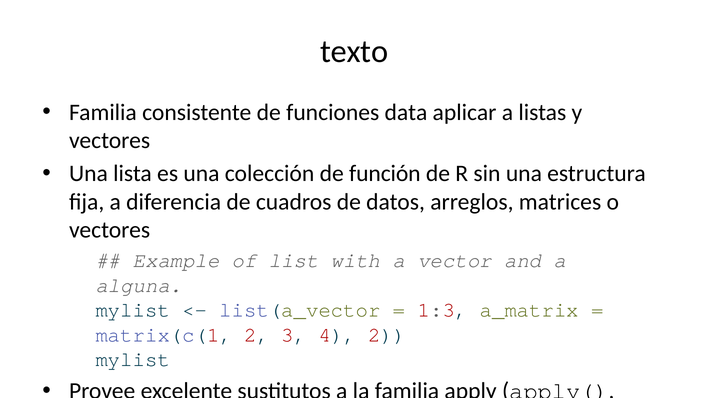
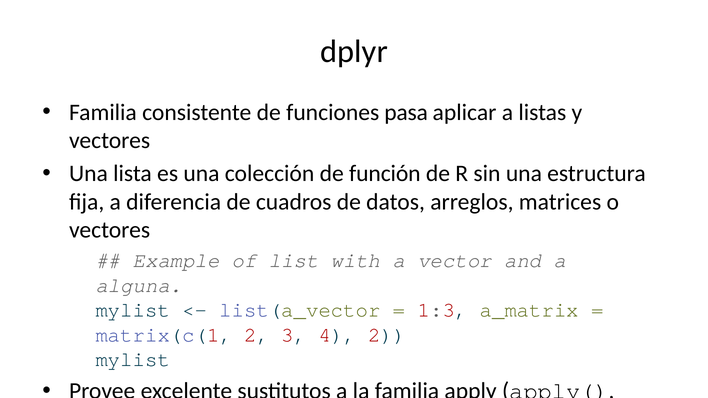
texto: texto -> dplyr (354, 51)
data: data -> pasa (406, 112)
